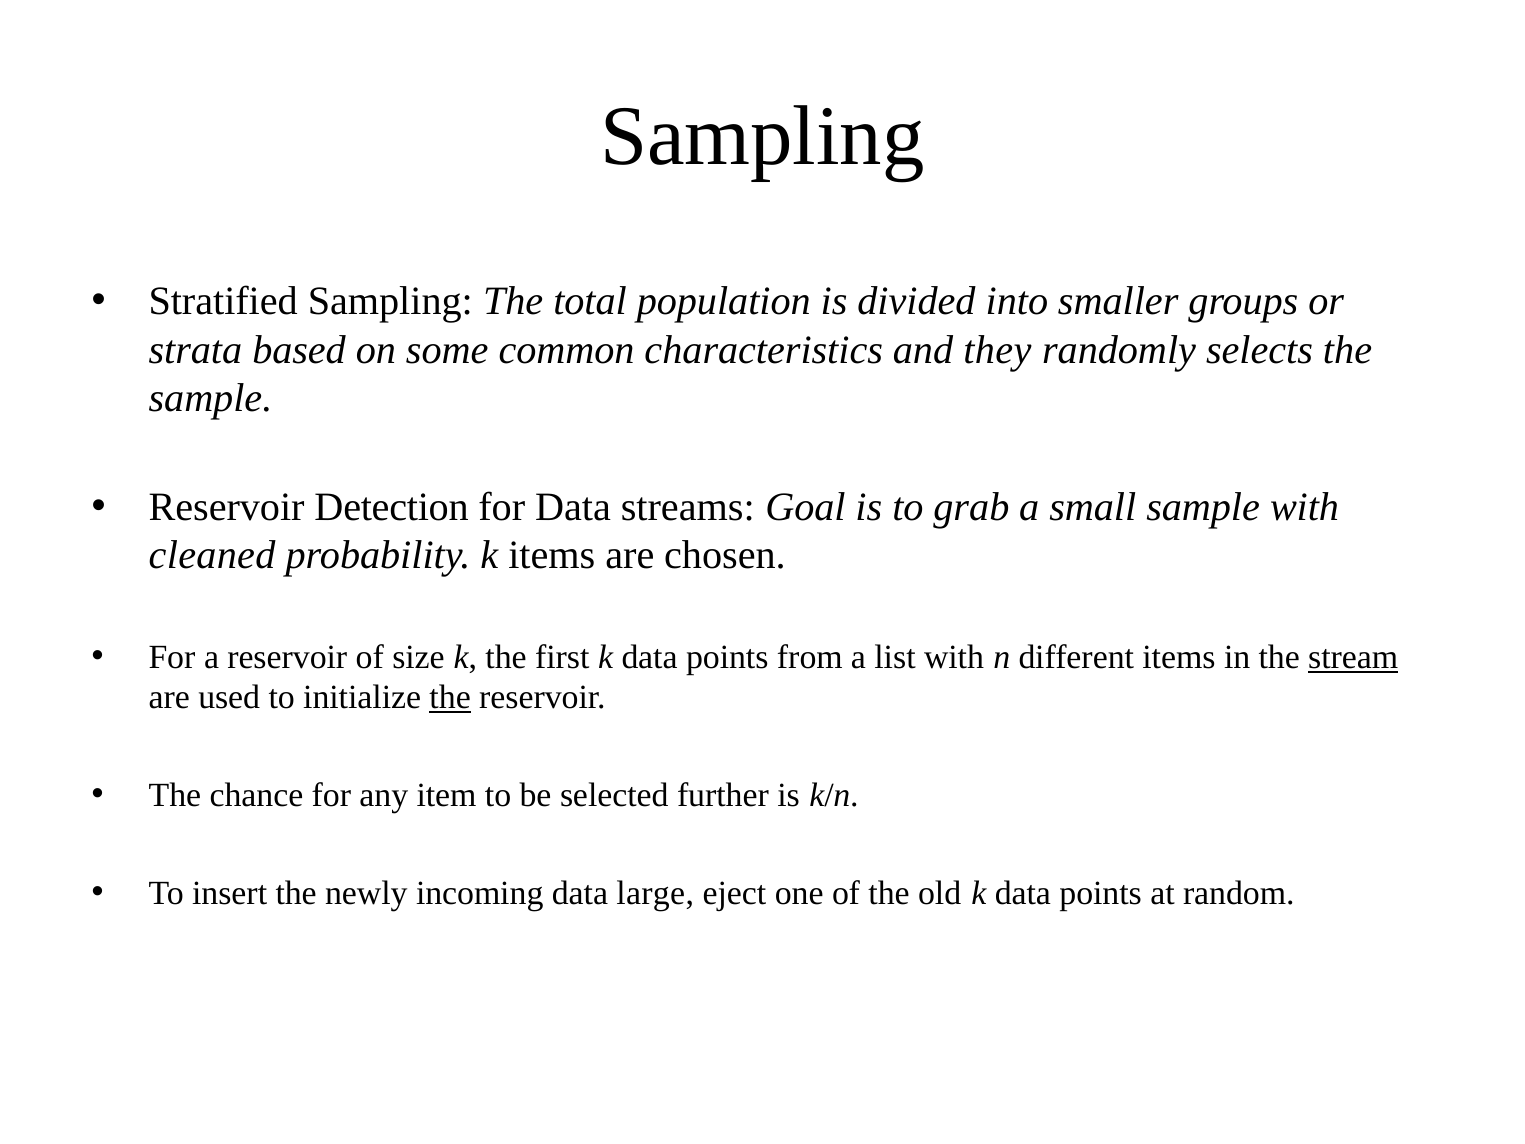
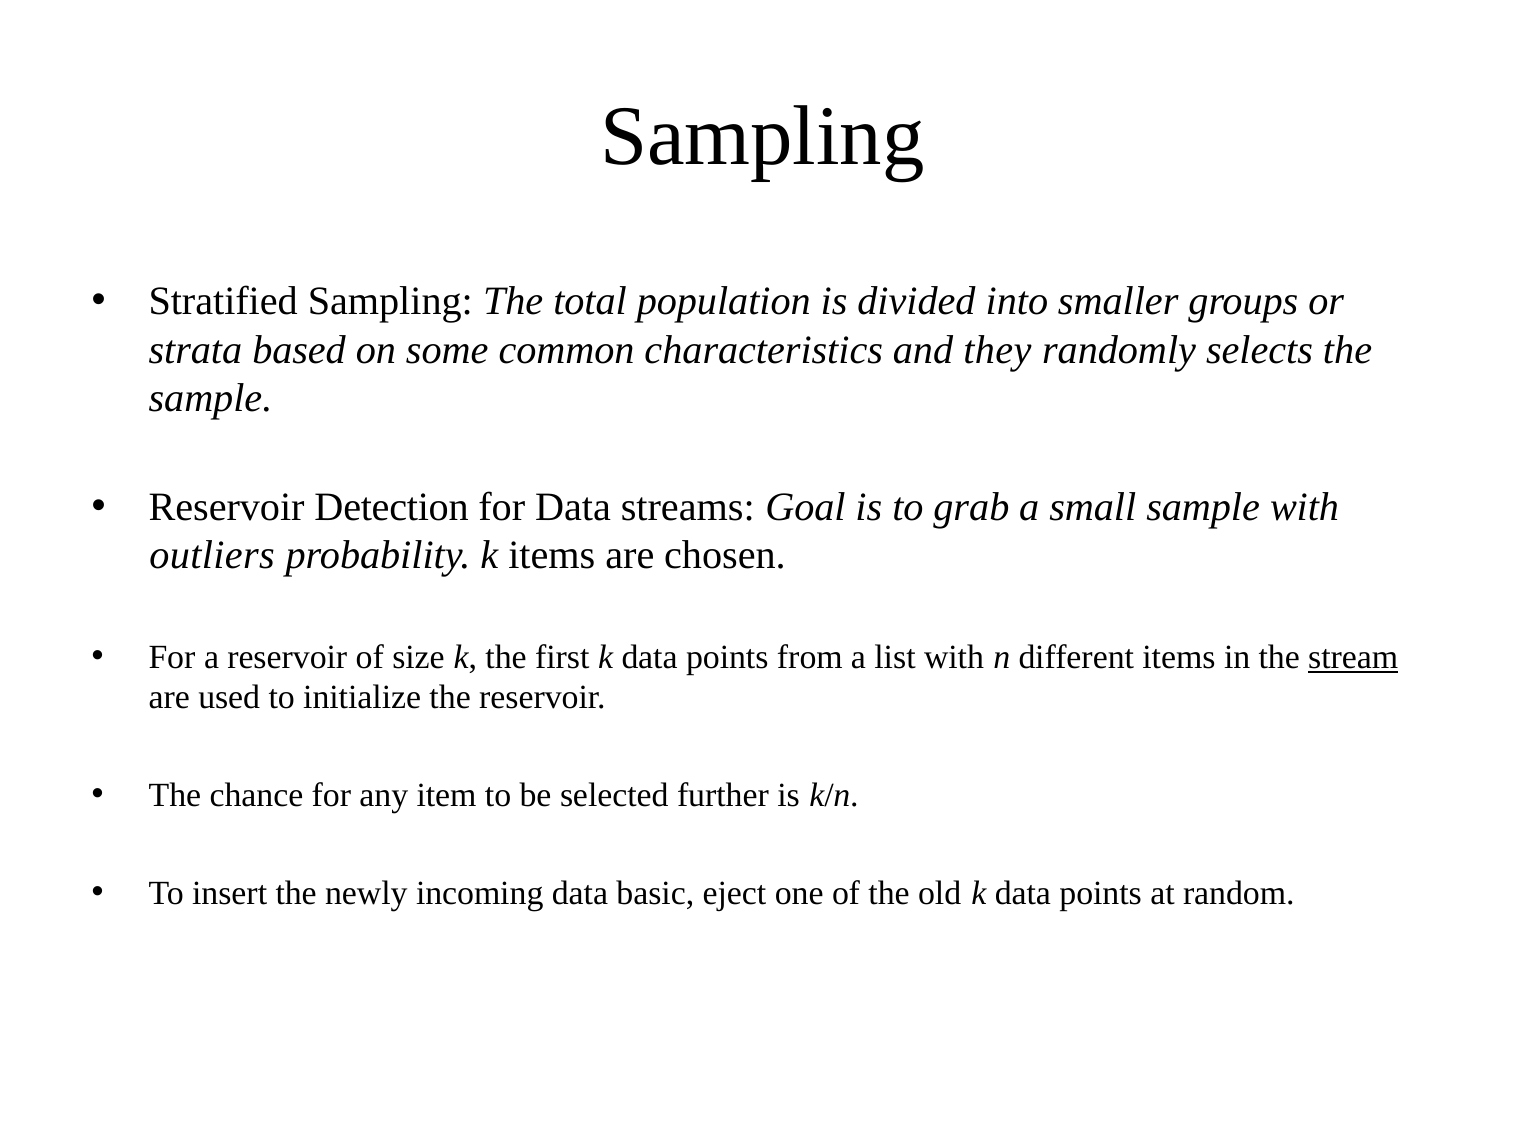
cleaned: cleaned -> outliers (212, 556)
the underline: present -> none (450, 698)
large: large -> basic (655, 893)
